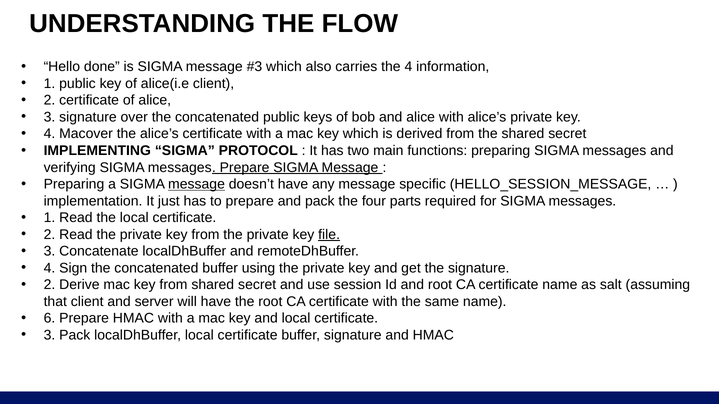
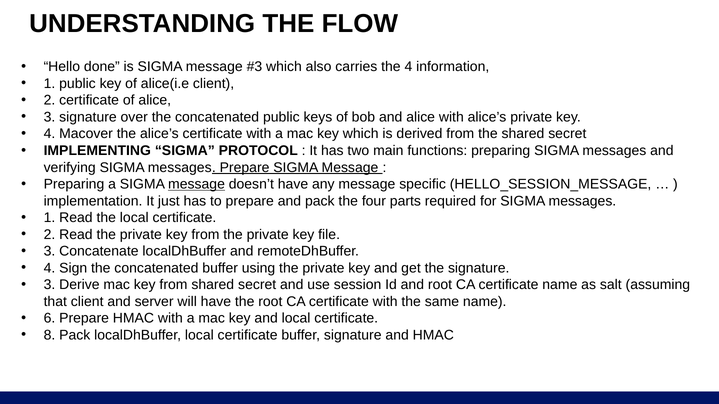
file underline: present -> none (329, 235)
2: 2 -> 3 (49, 285)
3: 3 -> 8 (49, 335)
